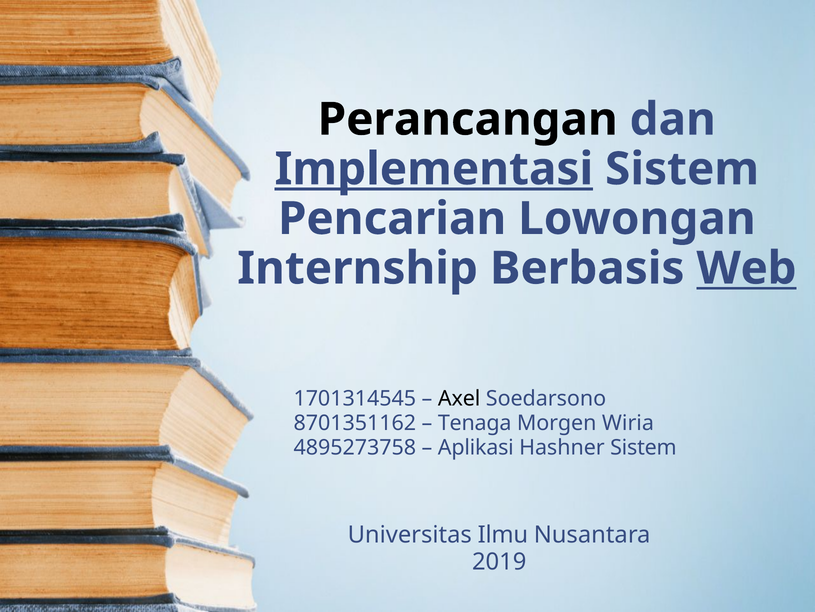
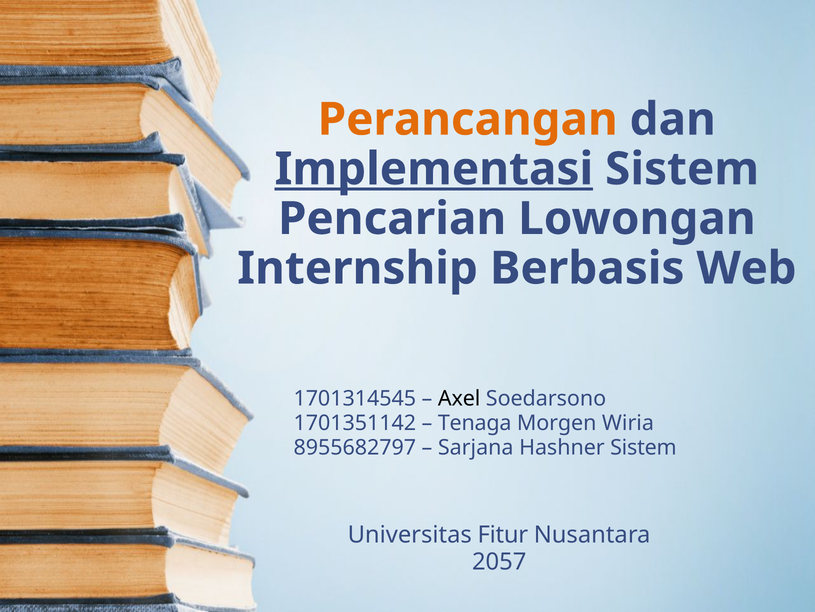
Perancangan colour: black -> orange (468, 119)
Web underline: present -> none (747, 268)
8701351162: 8701351162 -> 1701351142 (355, 423)
4895273758: 4895273758 -> 8955682797 (355, 447)
Aplikasi: Aplikasi -> Sarjana (476, 447)
Ilmu: Ilmu -> Fitur (503, 534)
2019: 2019 -> 2057 (499, 561)
